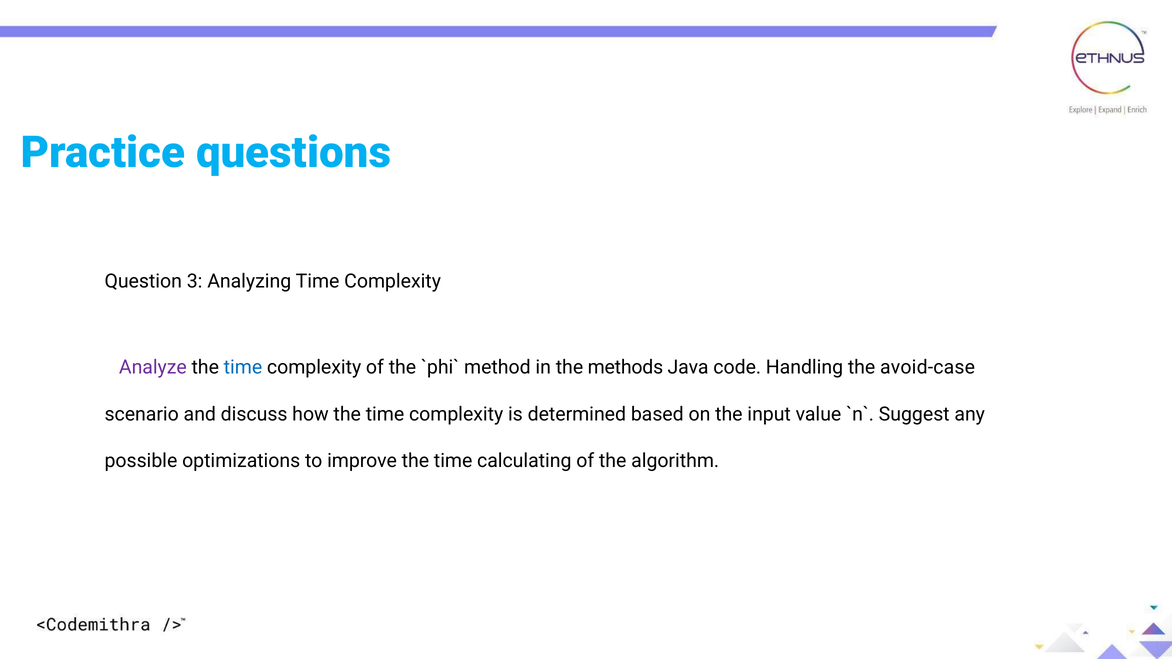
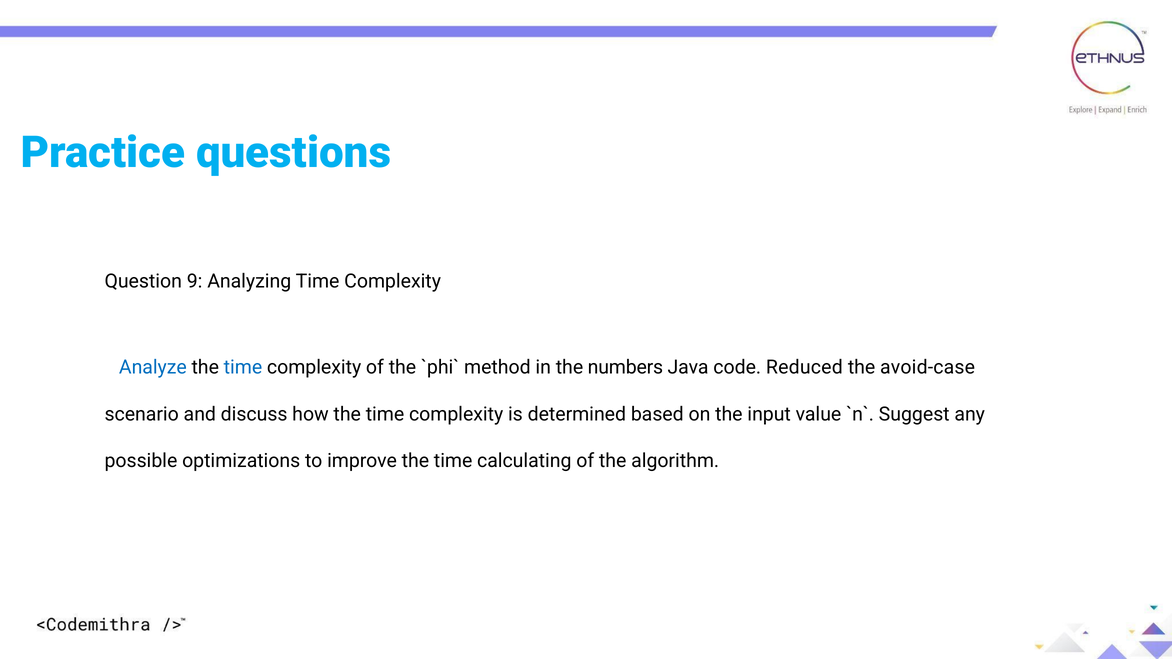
3: 3 -> 9 (195, 282)
Analyze colour: purple -> blue (153, 367)
methods: methods -> numbers (625, 367)
Handling: Handling -> Reduced (804, 367)
